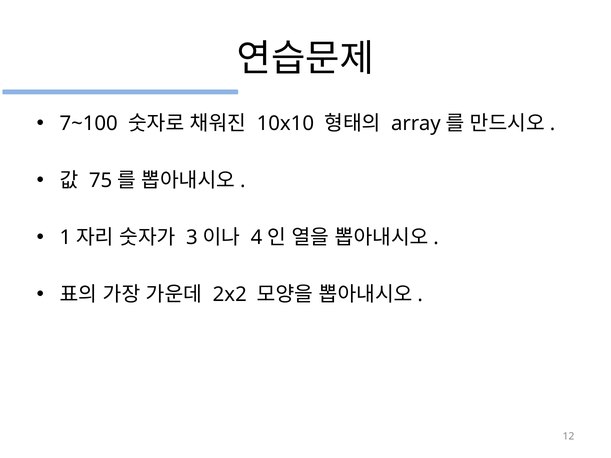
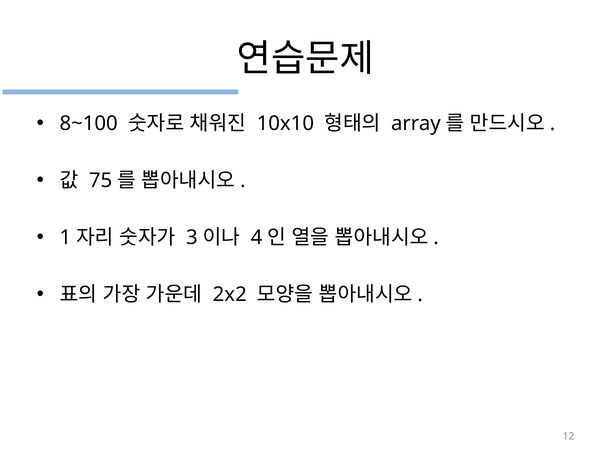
7~100: 7~100 -> 8~100 (89, 124)
